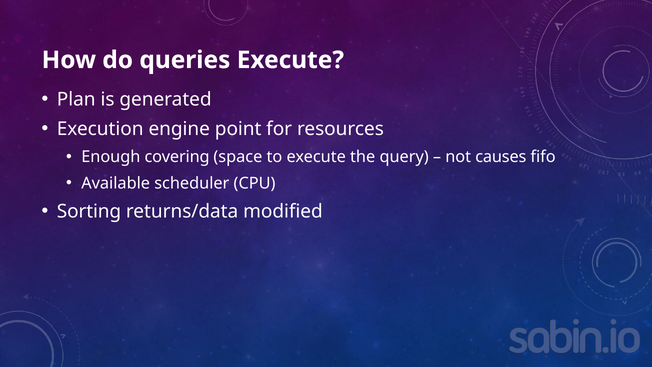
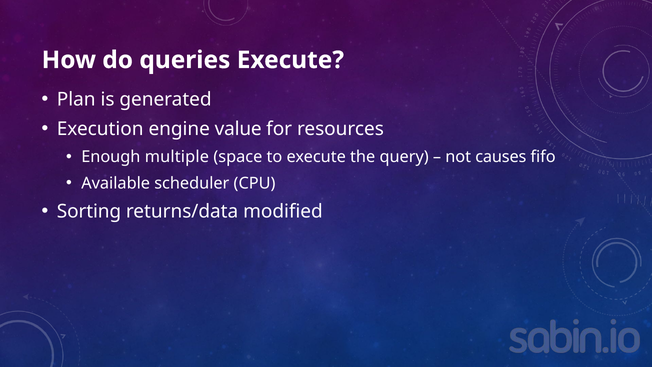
point: point -> value (238, 129)
covering: covering -> multiple (177, 157)
